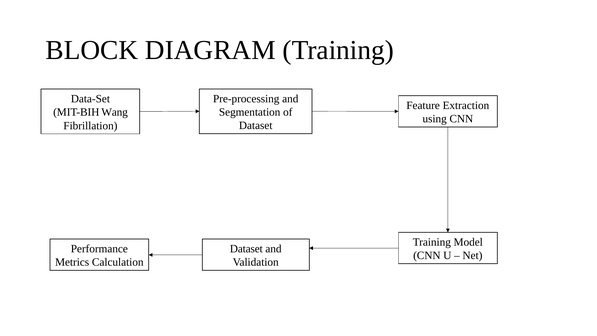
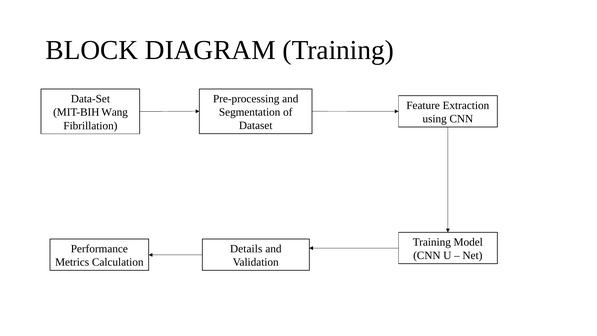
Dataset: Dataset -> Details (246, 249)
